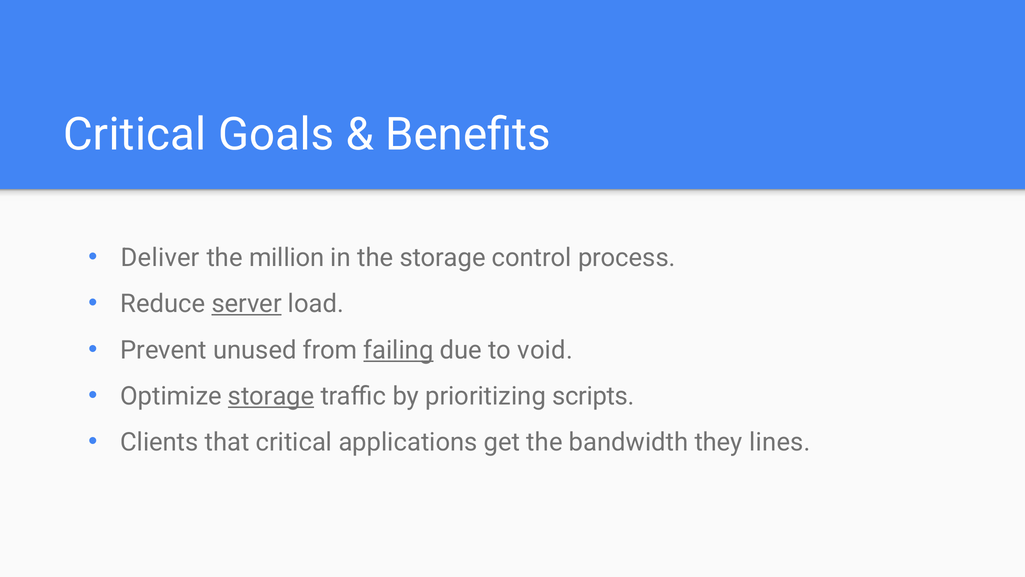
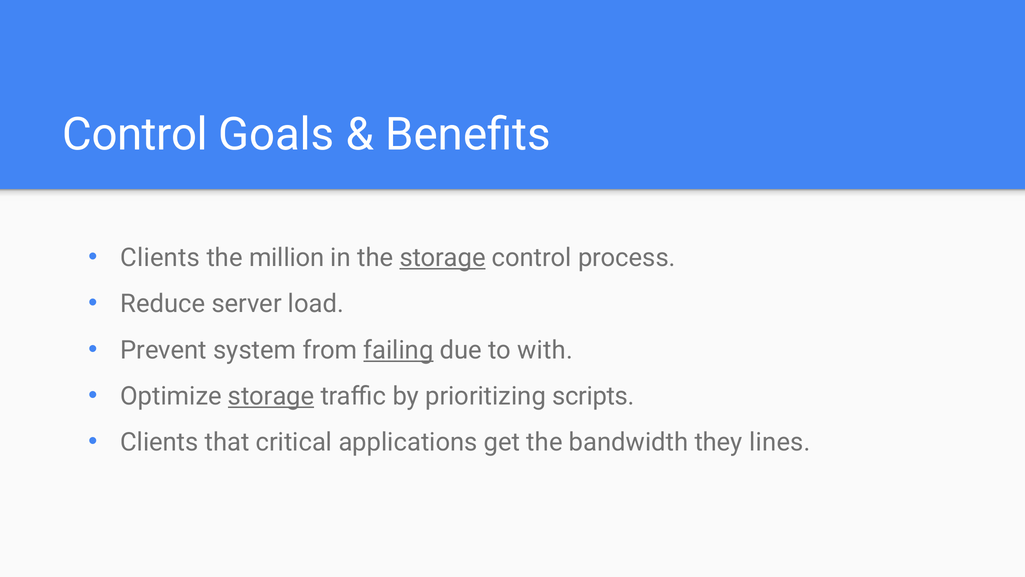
Critical: Critical -> Control (135, 134)
Deliver: Deliver -> Clients (160, 258)
storage underline: none -> present (443, 258)
server underline: present -> none (247, 304)
unused: unused -> system (255, 350)
void: void -> with (545, 350)
